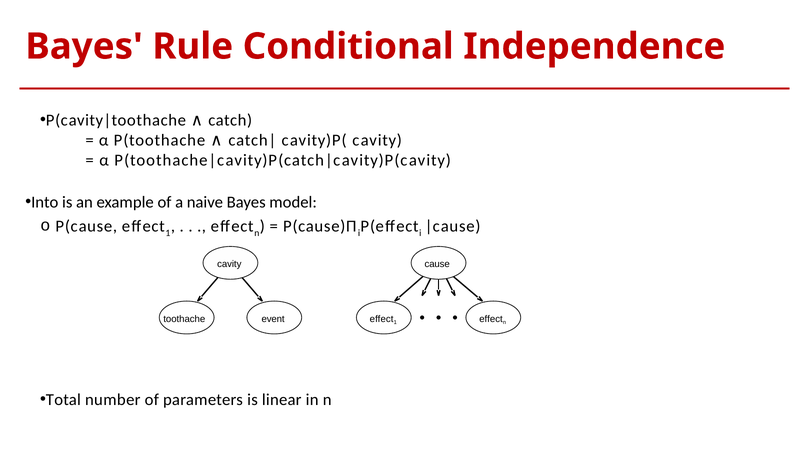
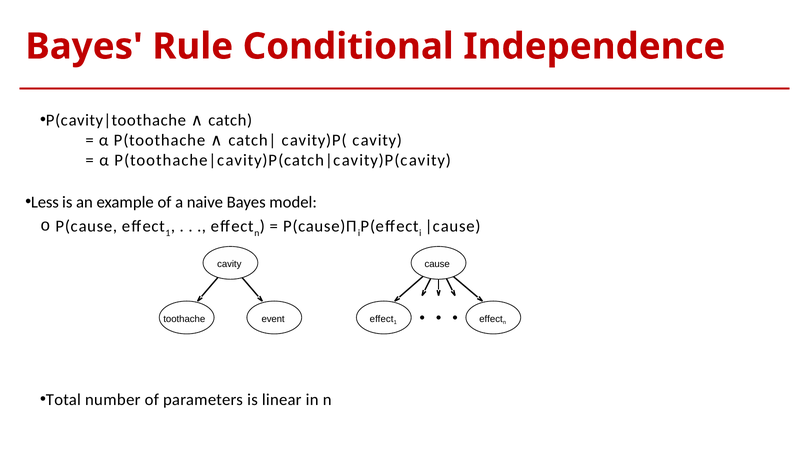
Into: Into -> Less (45, 202)
